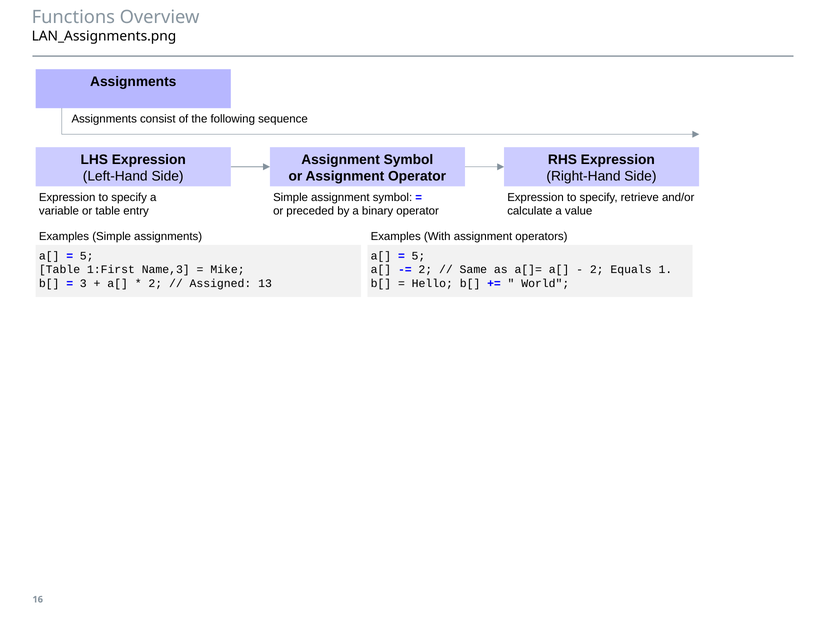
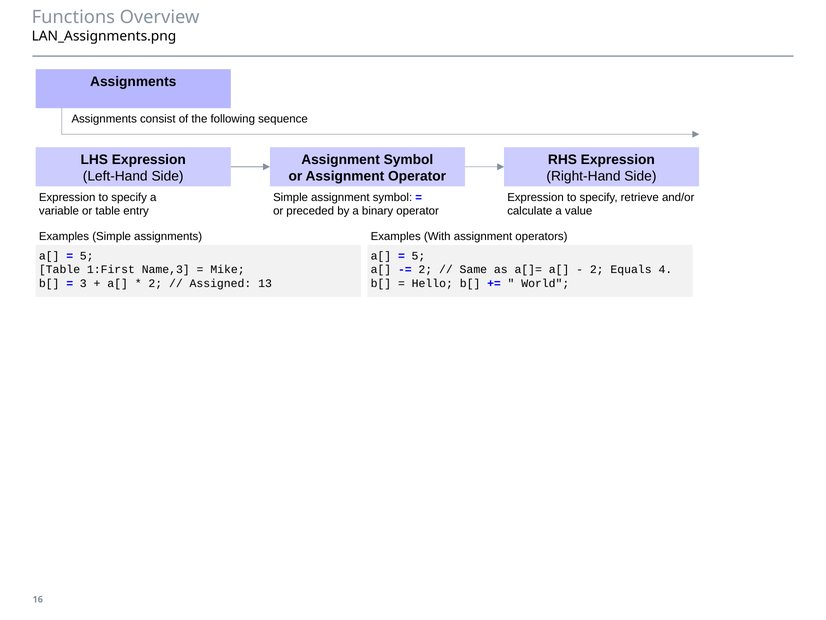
1: 1 -> 4 (665, 269)
